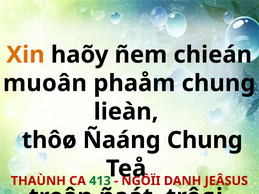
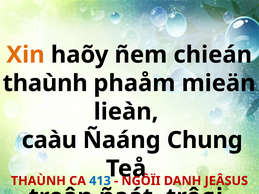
muoân: muoân -> thaùnh (45, 83)
phaåm chung: chung -> mieän (219, 83)
thôø: thôø -> caàu (49, 140)
413 colour: green -> blue (100, 181)
